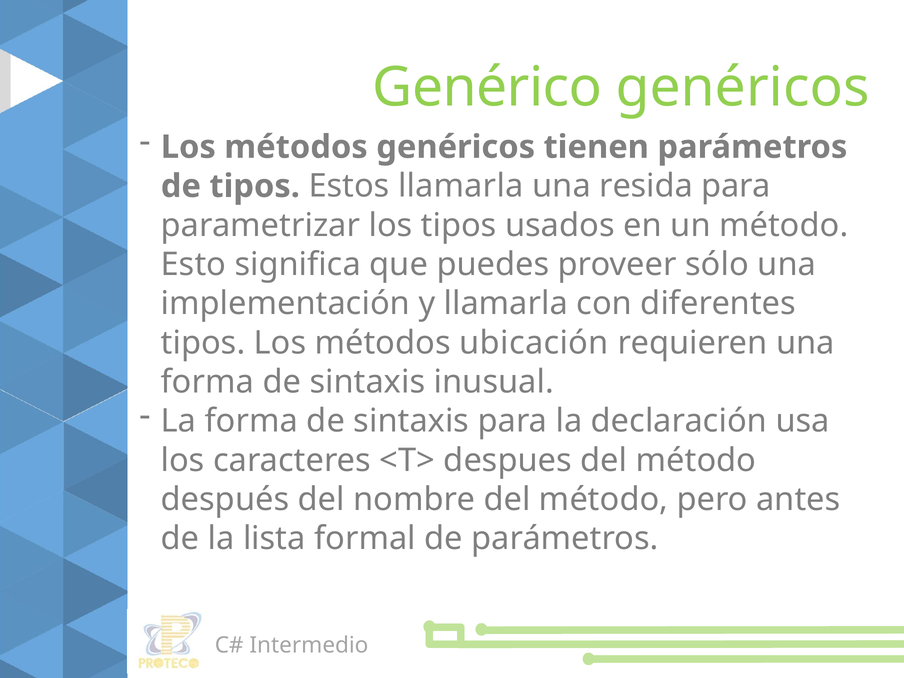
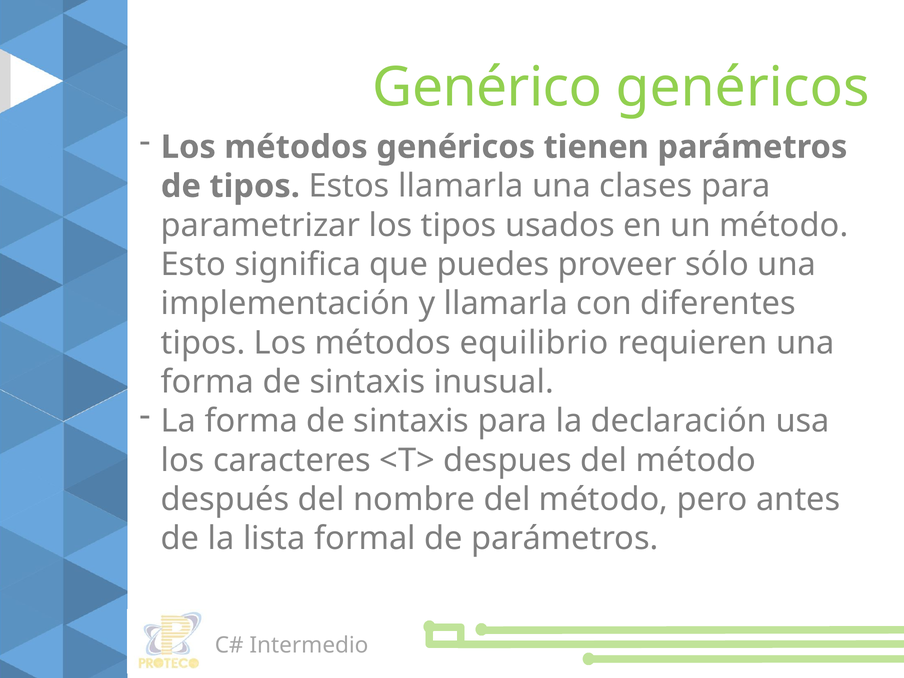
resida: resida -> clases (646, 186)
ubicación: ubicación -> equilibrio (534, 343)
